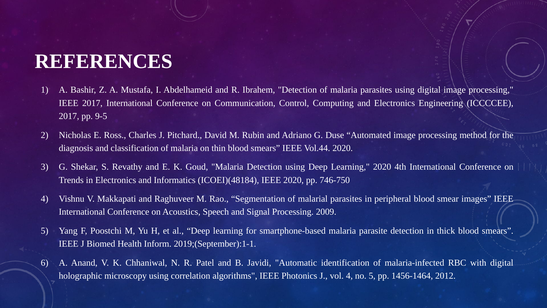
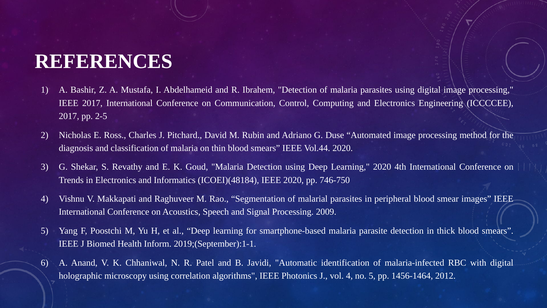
9-5: 9-5 -> 2-5 (101, 116)
